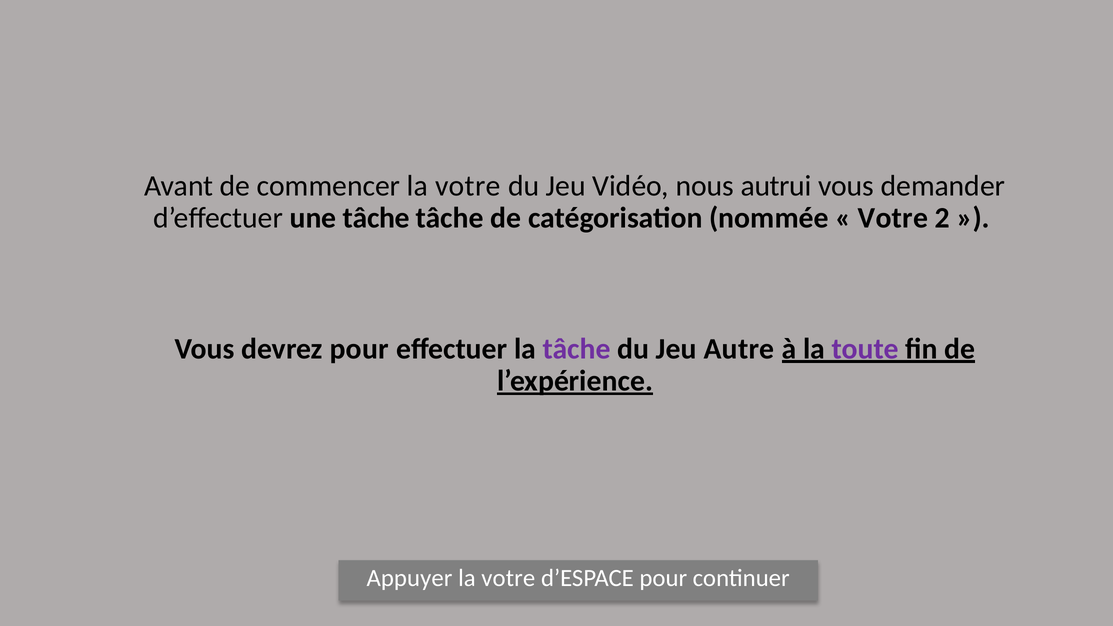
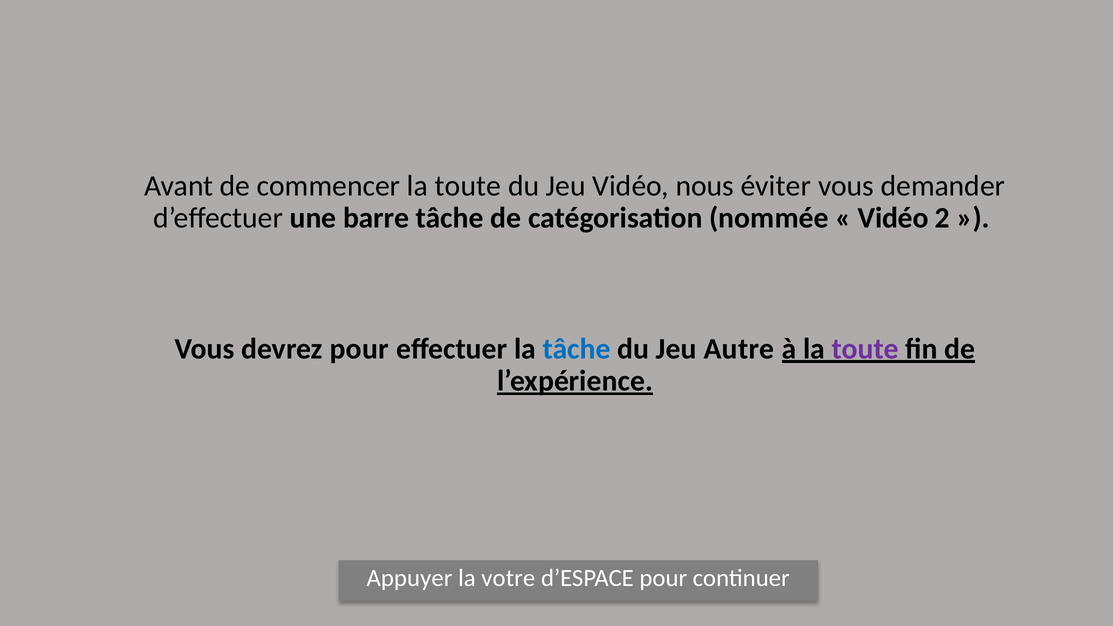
commencer la votre: votre -> toute (468, 186)
autrui: autrui -> éviter (776, 186)
une tâche: tâche -> barre (376, 218)
Votre: Votre -> Vidéo (893, 218)
tâche colour: purple -> blue (577, 349)
